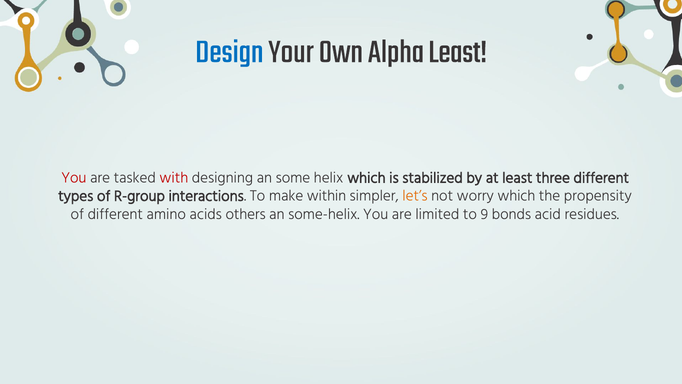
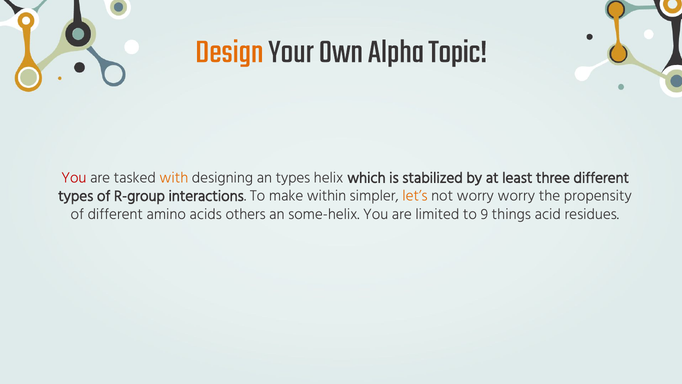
Design colour: blue -> orange (229, 51)
Alpha Least: Least -> Topic (458, 51)
with colour: red -> orange (174, 178)
an some: some -> types (293, 178)
worry which: which -> worry (516, 196)
bonds: bonds -> things (511, 214)
